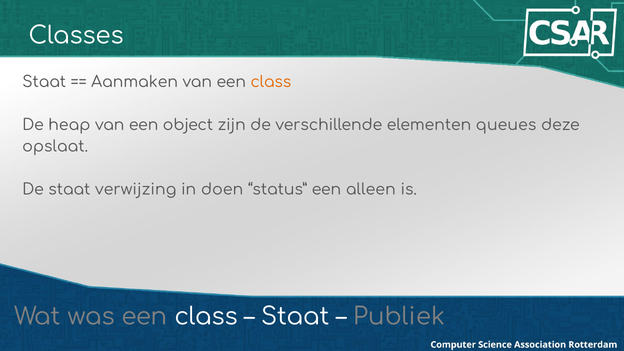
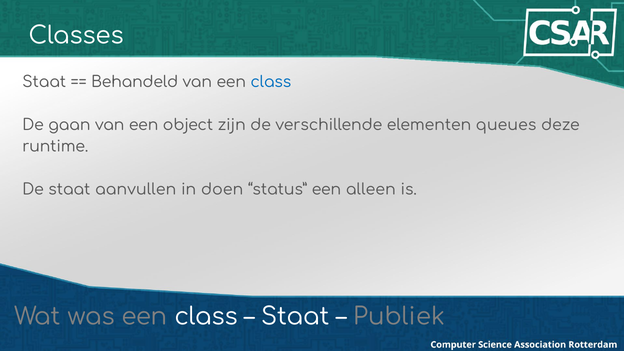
Aanmaken: Aanmaken -> Behandeld (135, 82)
class colour: orange -> blue (271, 82)
heap: heap -> gaan (69, 125)
opslaat: opslaat -> runtime (55, 146)
verwijzing: verwijzing -> aanvullen (136, 190)
